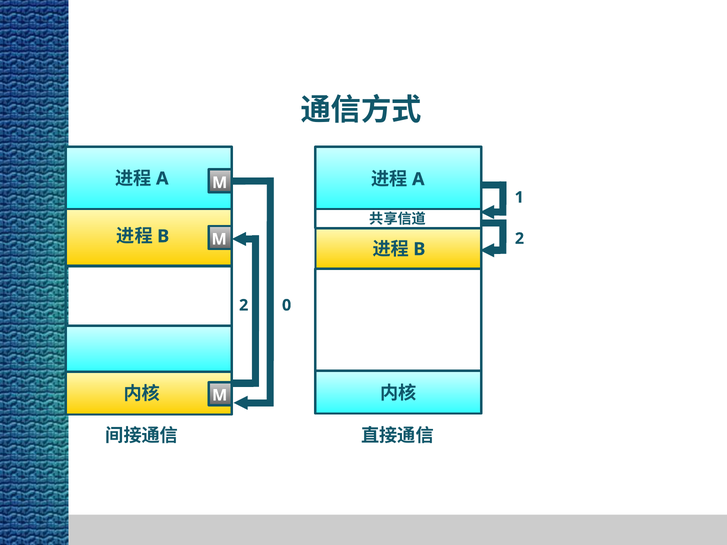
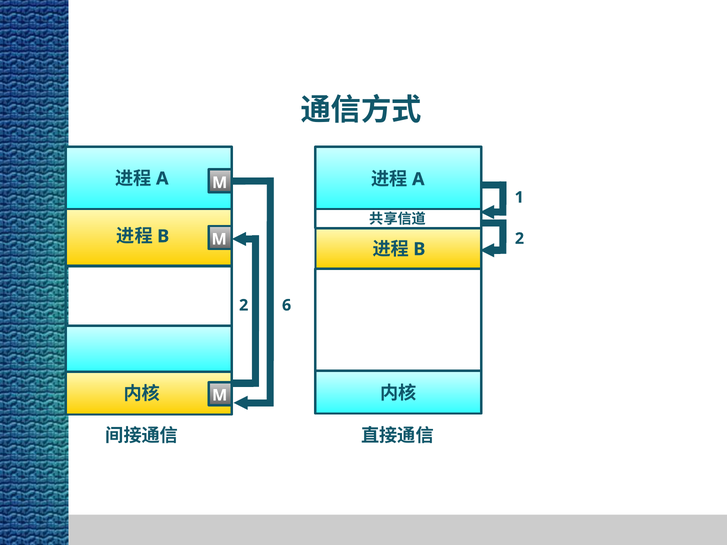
0: 0 -> 6 (287, 305)
